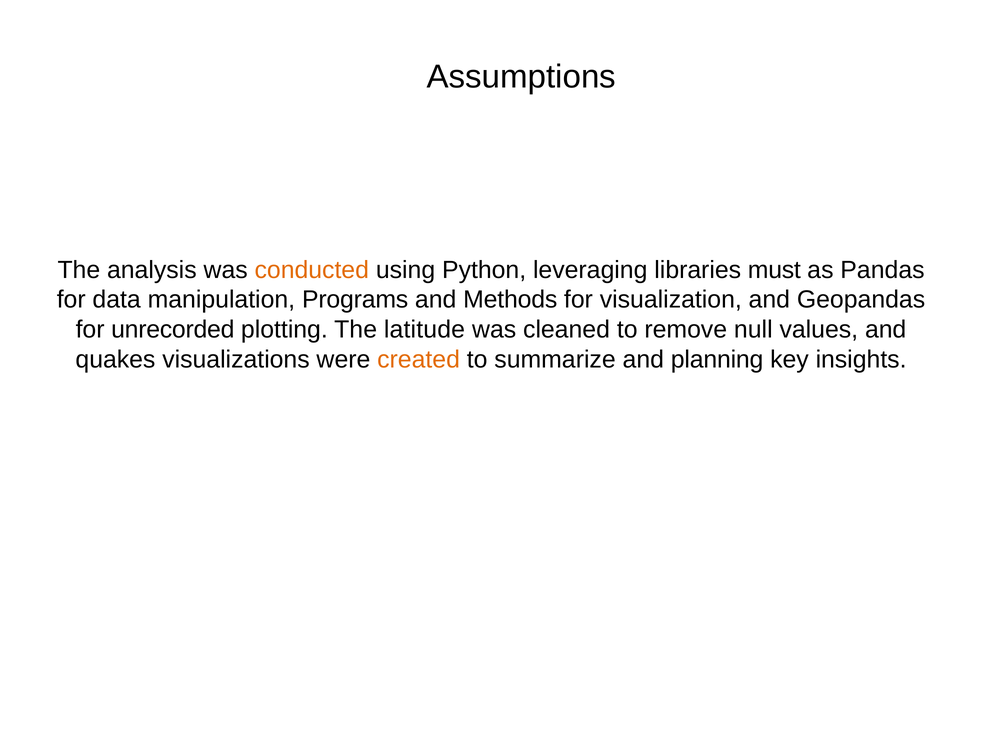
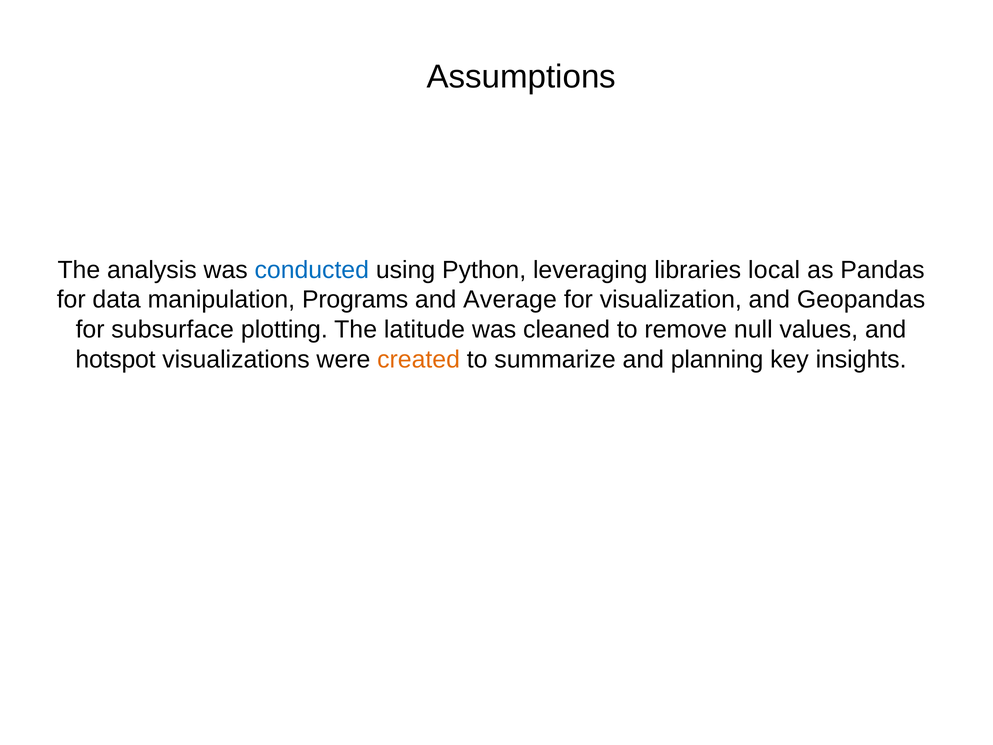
conducted colour: orange -> blue (312, 270)
must: must -> local (774, 270)
Methods: Methods -> Average (510, 300)
unrecorded: unrecorded -> subsurface (173, 329)
quakes: quakes -> hotspot (116, 359)
